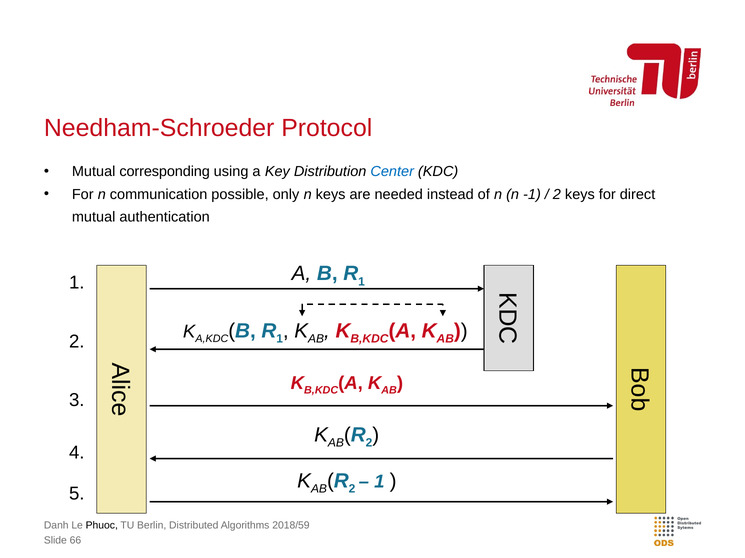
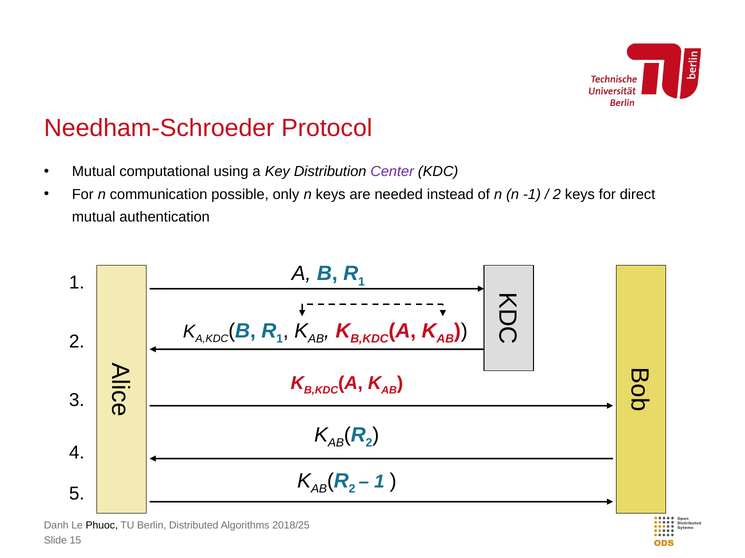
corresponding: corresponding -> computational (165, 172)
Center colour: blue -> purple (392, 172)
2018/59: 2018/59 -> 2018/25 (291, 526)
66: 66 -> 15 (75, 541)
